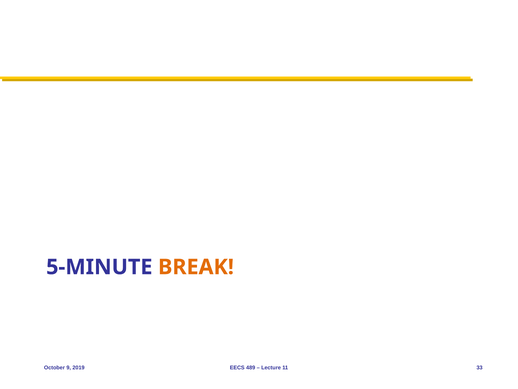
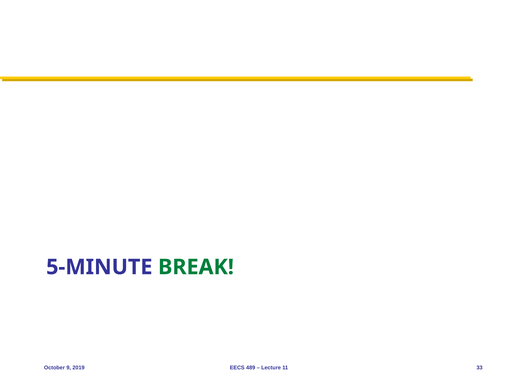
BREAK colour: orange -> green (196, 267)
